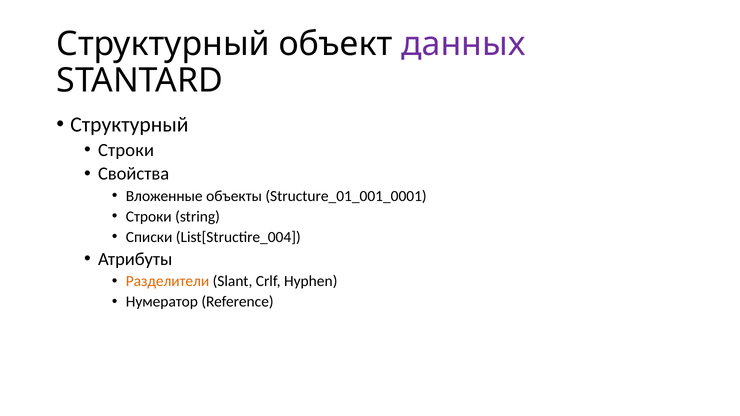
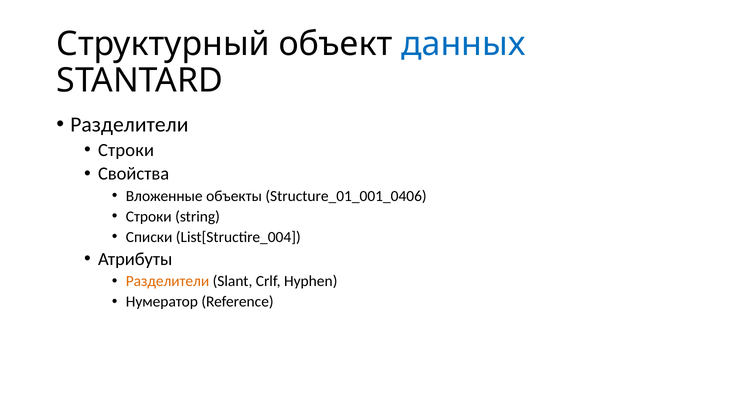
данных colour: purple -> blue (463, 44)
Структурный: Структурный -> Разделители (129, 125)
Structure_01_001_0001: Structure_01_001_0001 -> Structure_01_001_0406 (346, 196)
